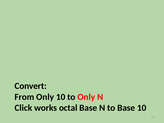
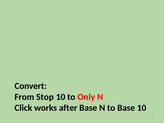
From Only: Only -> Stop (45, 97)
octal: octal -> after (68, 108)
